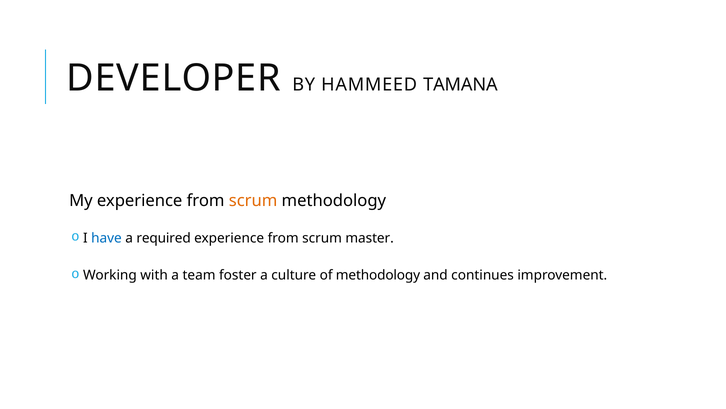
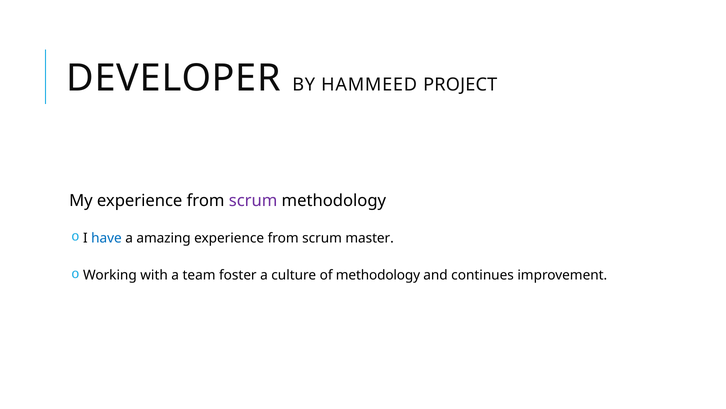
TAMANA: TAMANA -> PROJECT (460, 84)
scrum colour: orange -> purple (253, 200)
required: required -> amazing (164, 238)
